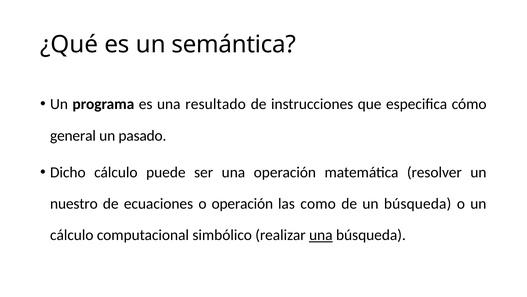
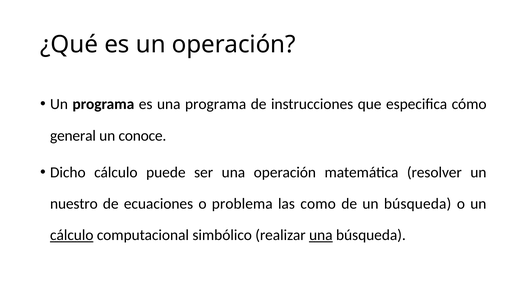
un semántica: semántica -> operación (234, 44)
una resultado: resultado -> programa (216, 104)
pasado: pasado -> conoce (142, 135)
o operación: operación -> problema (242, 203)
cálculo underline: none -> present (72, 235)
